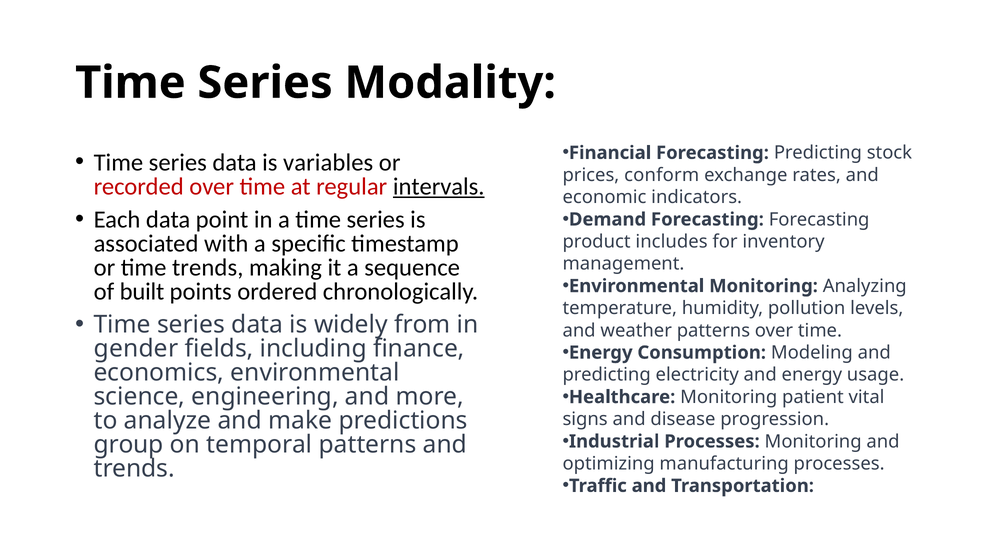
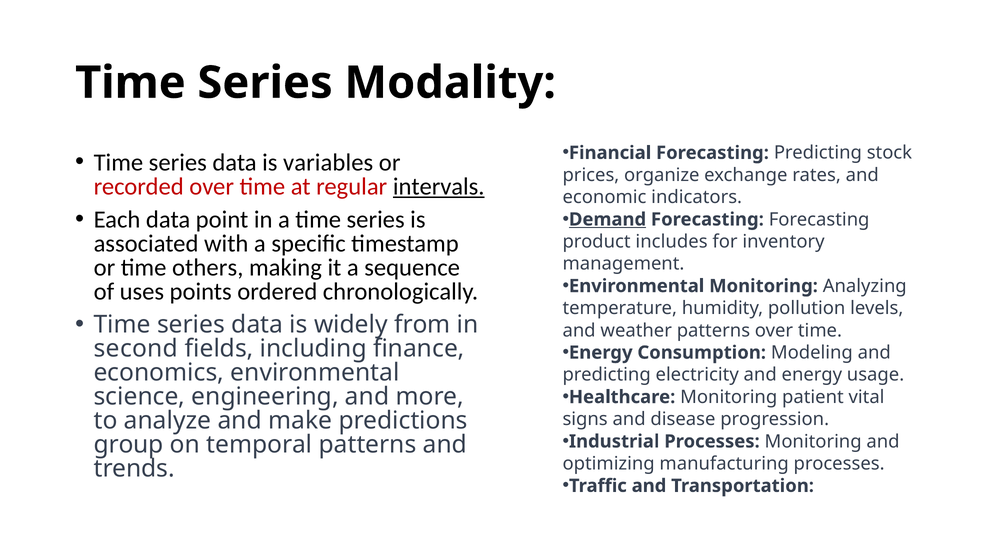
conform: conform -> organize (662, 175)
Demand underline: none -> present (608, 219)
time trends: trends -> others (208, 267)
built: built -> uses (142, 291)
gender: gender -> second (136, 349)
